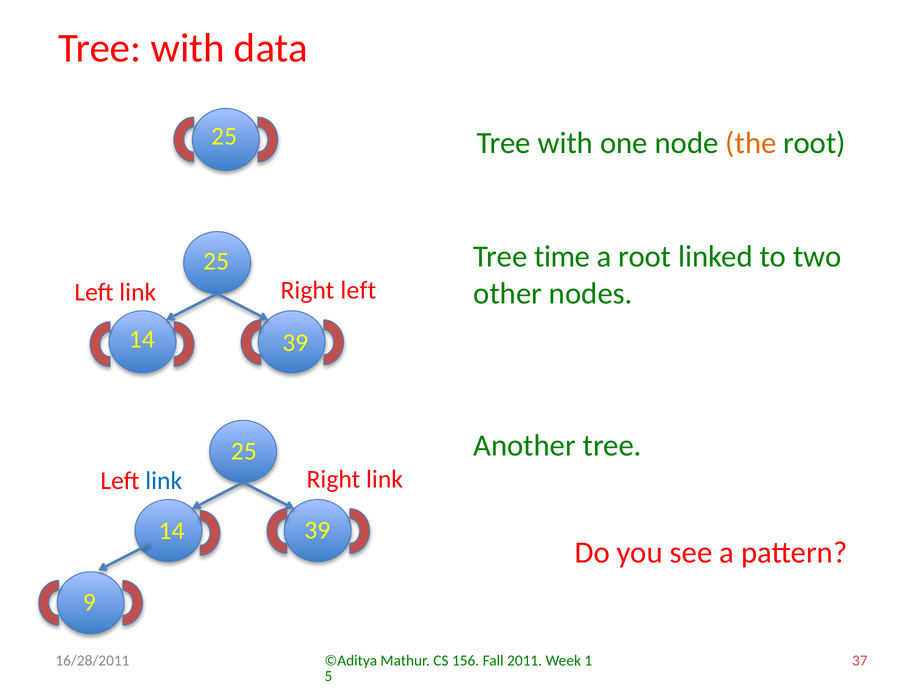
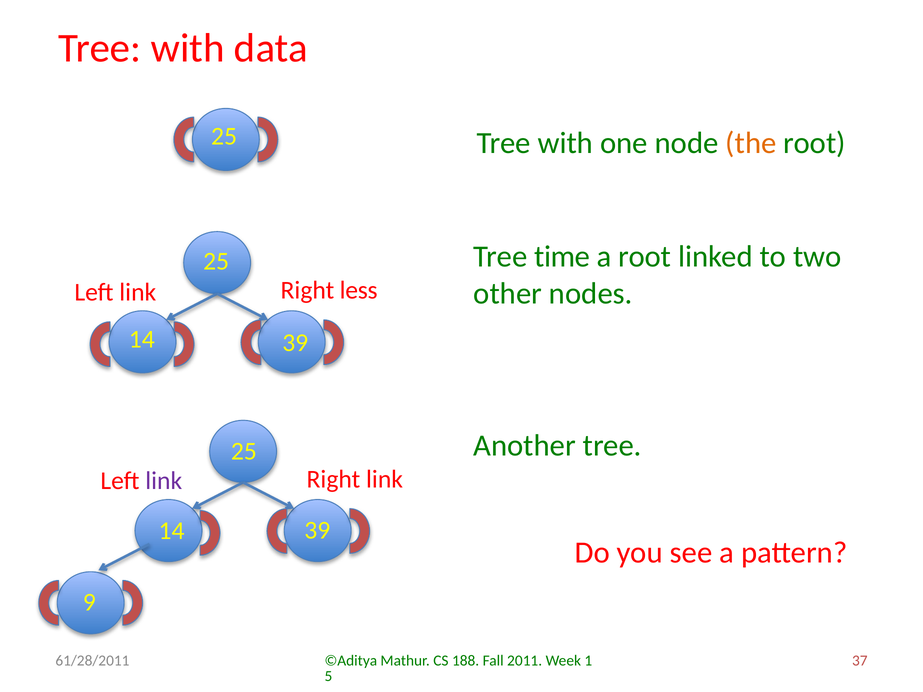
Right left: left -> less (359, 291)
link colour: blue -> purple (164, 481)
156: 156 -> 188 (466, 661)
16/28/2011: 16/28/2011 -> 61/28/2011 (92, 661)
